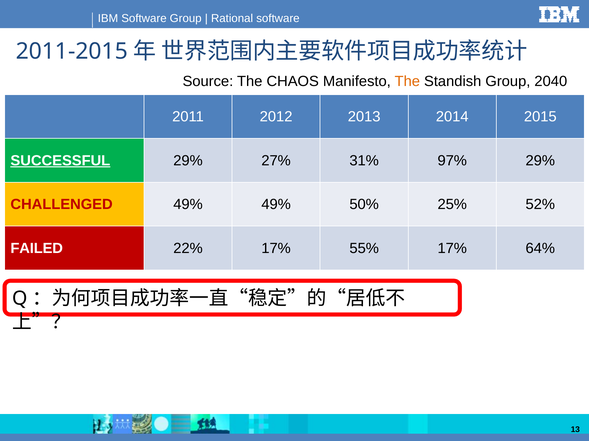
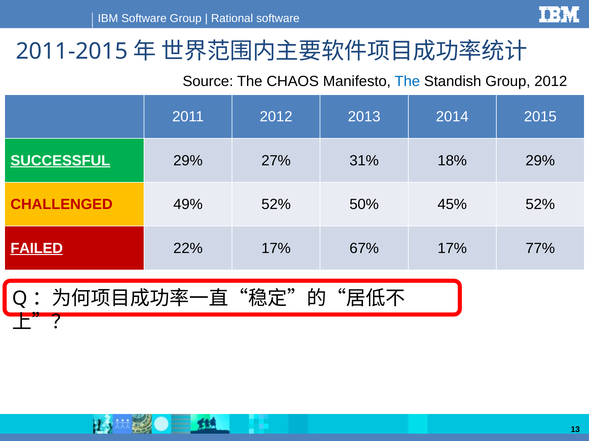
The colour: orange -> blue (407, 82)
Group 2040: 2040 -> 2012 (551, 82)
97%: 97% -> 18% (452, 161)
49% 49%: 49% -> 52% (276, 205)
25%: 25% -> 45% (452, 205)
FAILED underline: none -> present (37, 249)
55%: 55% -> 67% (364, 249)
64%: 64% -> 77% (540, 249)
